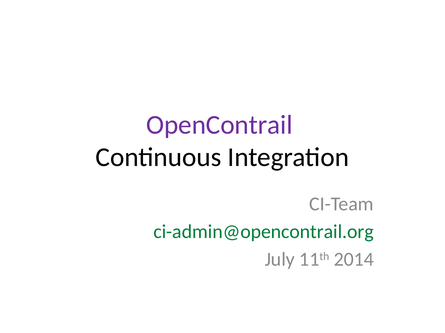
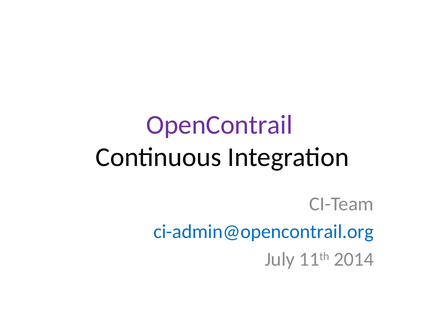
ci-admin@opencontrail.org colour: green -> blue (264, 232)
